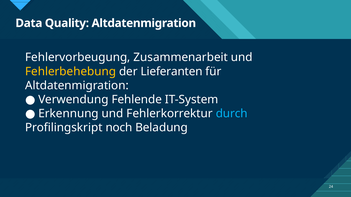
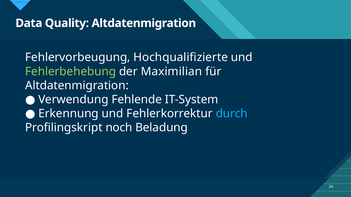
Zusammenarbeit: Zusammenarbeit -> Hochqualifizierte (181, 58)
Fehlerbehebung colour: yellow -> light green (71, 72)
Lieferanten: Lieferanten -> Maximilian (171, 72)
